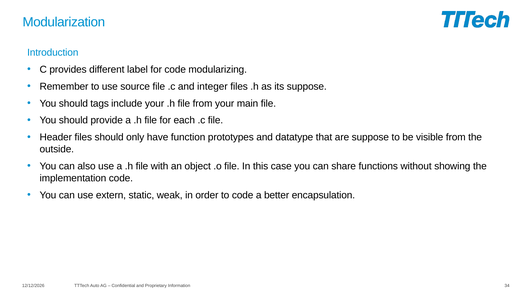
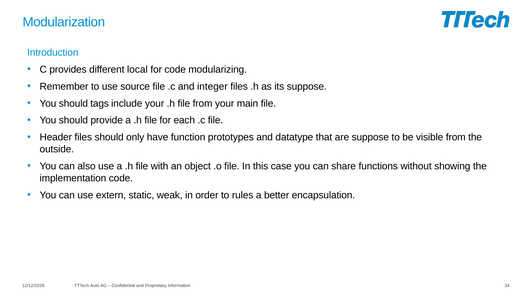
label: label -> local (137, 70)
to code: code -> rules (243, 195)
